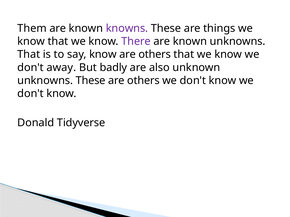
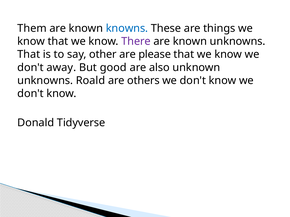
knowns colour: purple -> blue (127, 28)
say know: know -> other (103, 55)
others: others -> please (155, 55)
badly: badly -> good (113, 68)
unknowns These: These -> Roald (90, 81)
